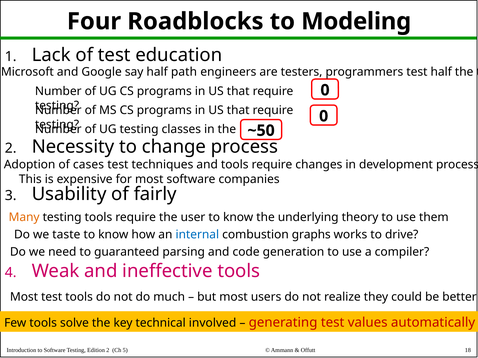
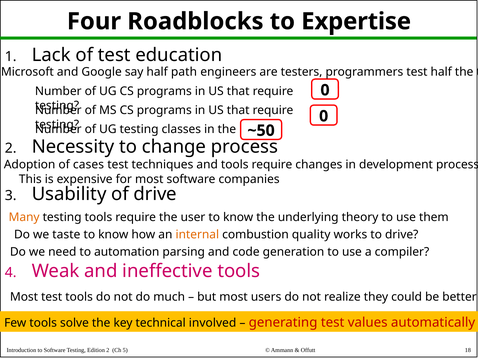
Modeling: Modeling -> Expertise (356, 21)
of fairly: fairly -> drive (155, 194)
internal colour: blue -> orange (197, 235)
graphs: graphs -> quality (311, 235)
guaranteed: guaranteed -> automation (127, 252)
